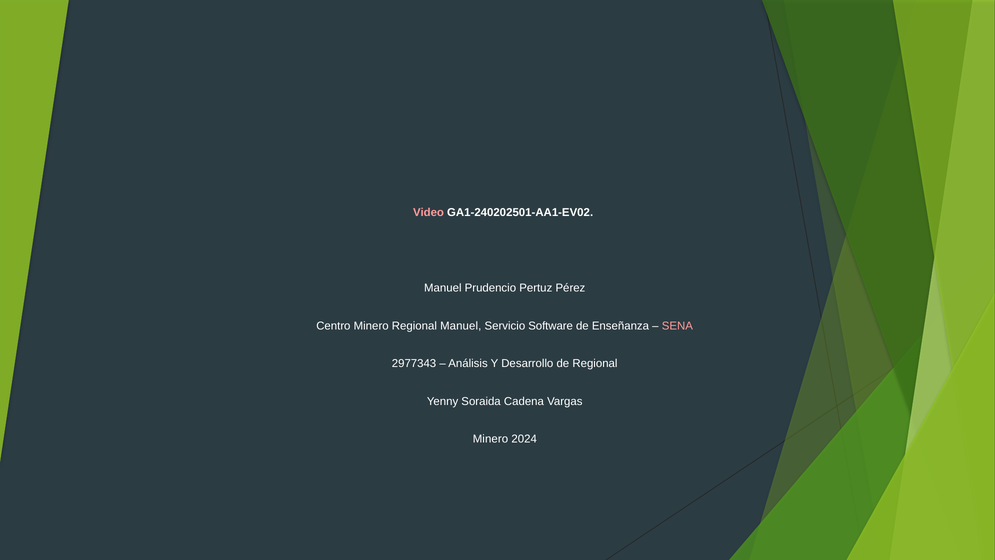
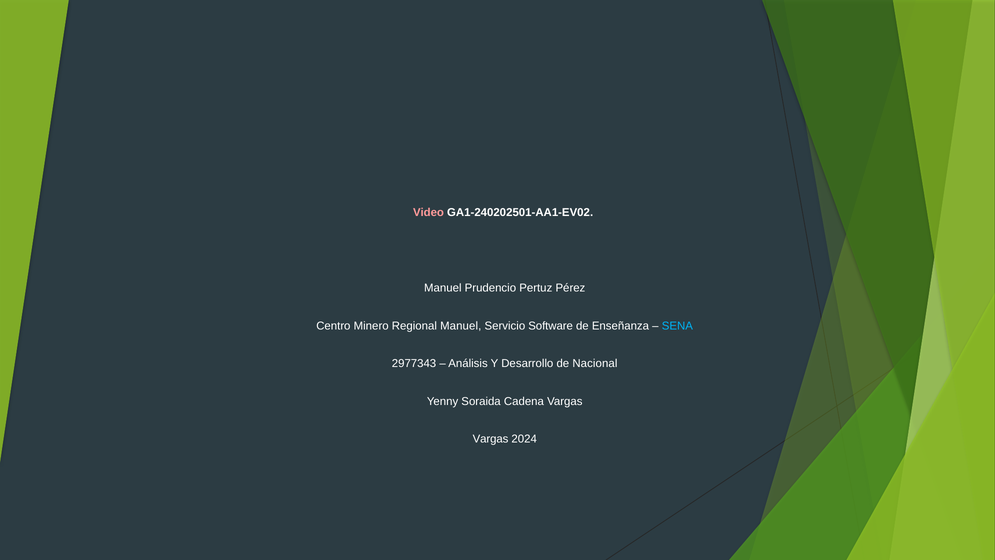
SENA colour: pink -> light blue (677, 326)
de Regional: Regional -> Nacional (595, 363)
Minero: Minero -> Vargas (491, 439)
